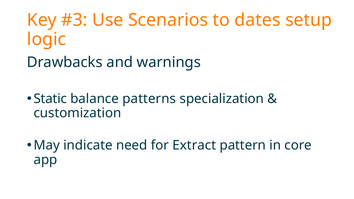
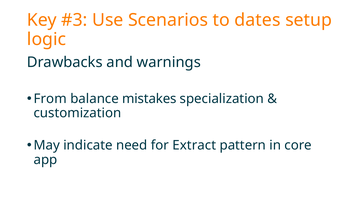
Static: Static -> From (50, 99)
patterns: patterns -> mistakes (149, 99)
